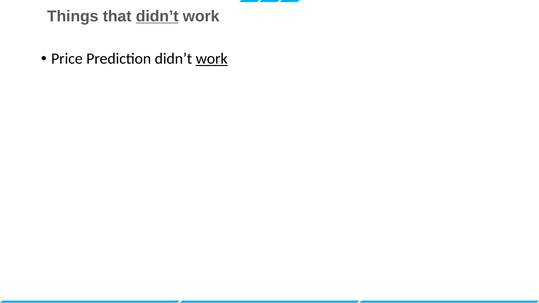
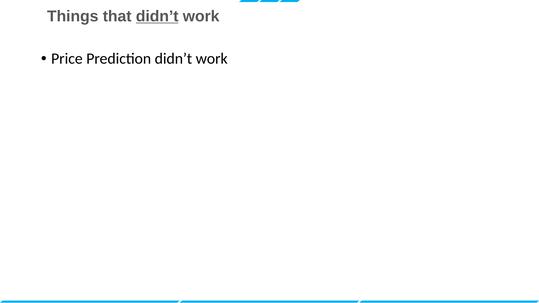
work underline: present -> none (212, 59)
